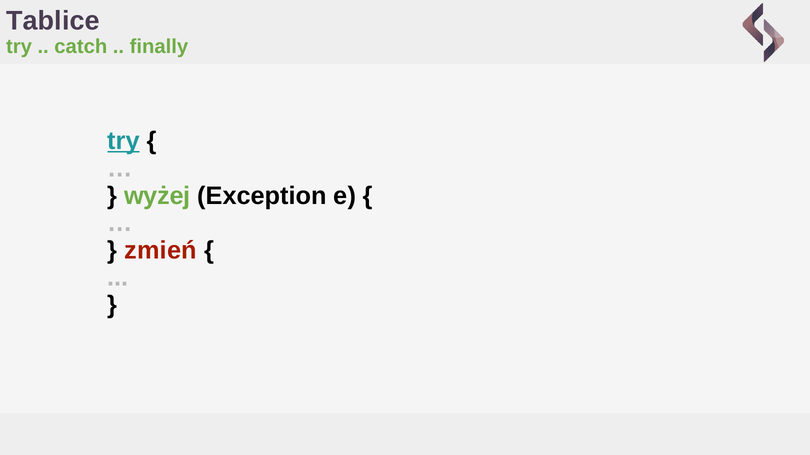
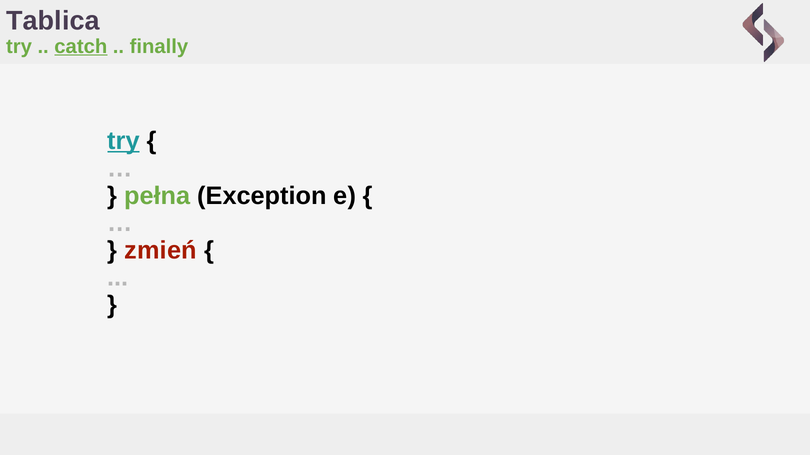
Tablice: Tablice -> Tablica (53, 21)
catch underline: none -> present (81, 46)
wyżej: wyżej -> pełna (157, 196)
